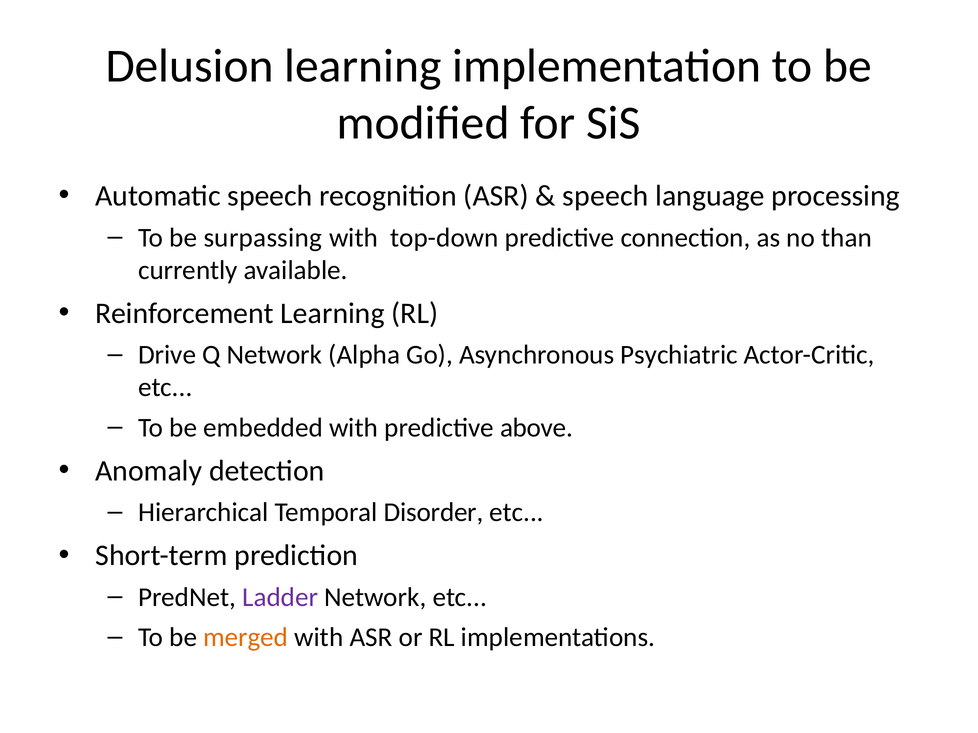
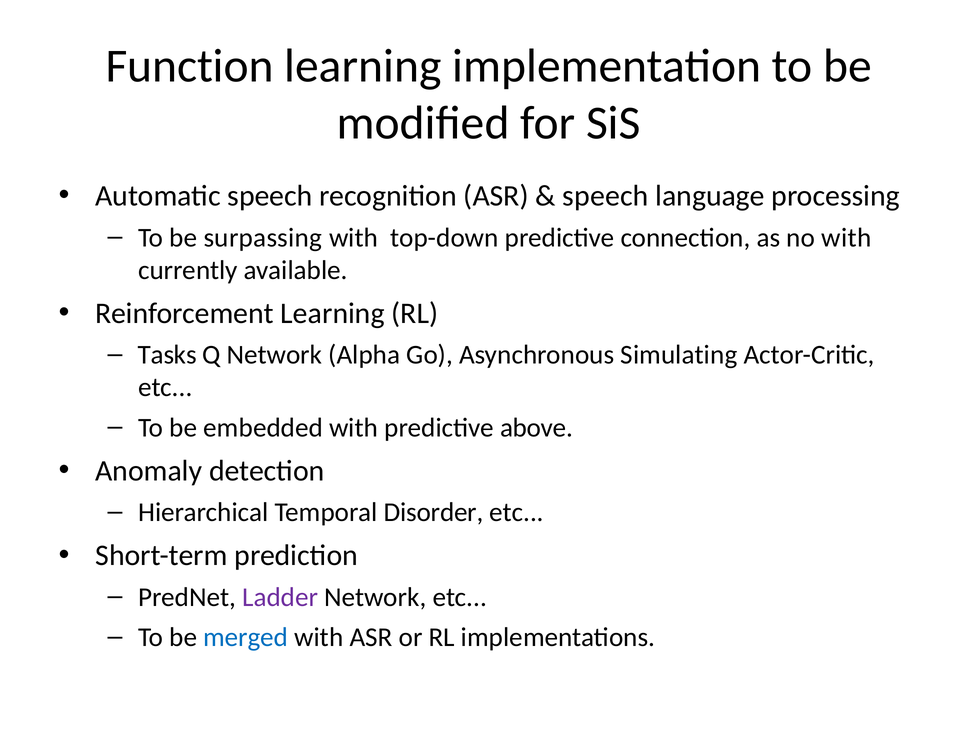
Delusion: Delusion -> Function (190, 66)
no than: than -> with (846, 238)
Drive: Drive -> Tasks (167, 355)
Psychiatric: Psychiatric -> Simulating (679, 355)
merged colour: orange -> blue (246, 638)
